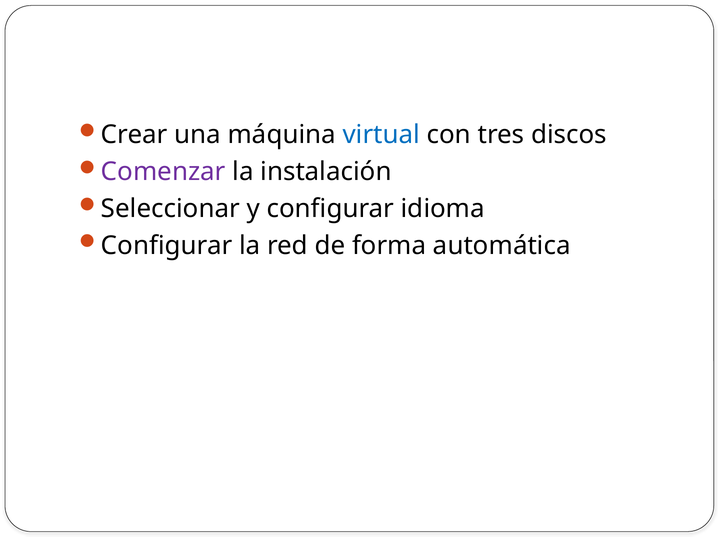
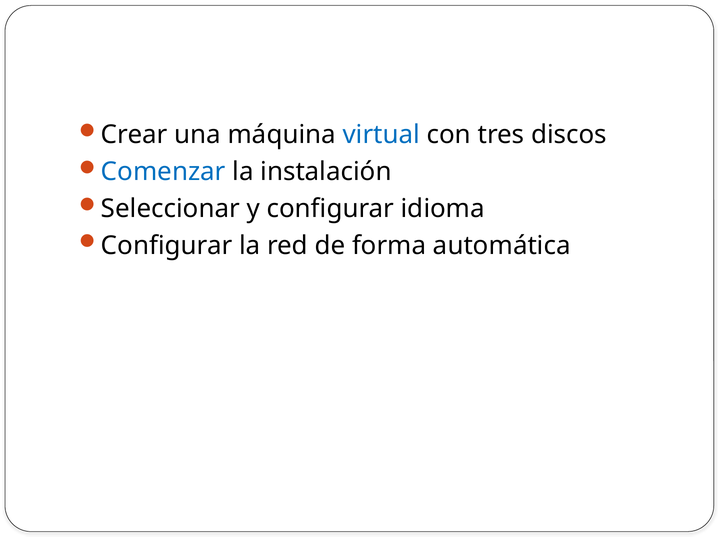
Comenzar colour: purple -> blue (163, 172)
